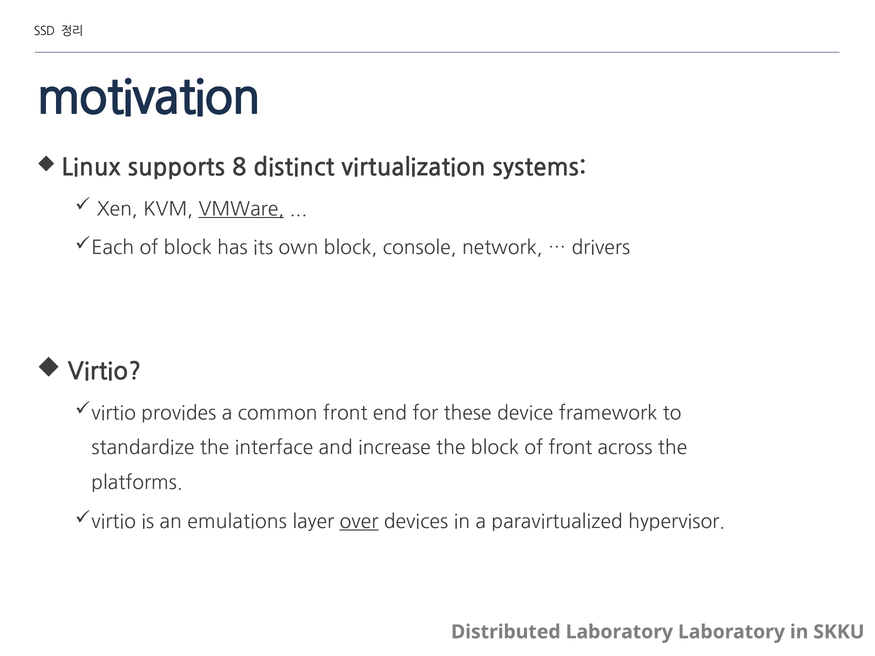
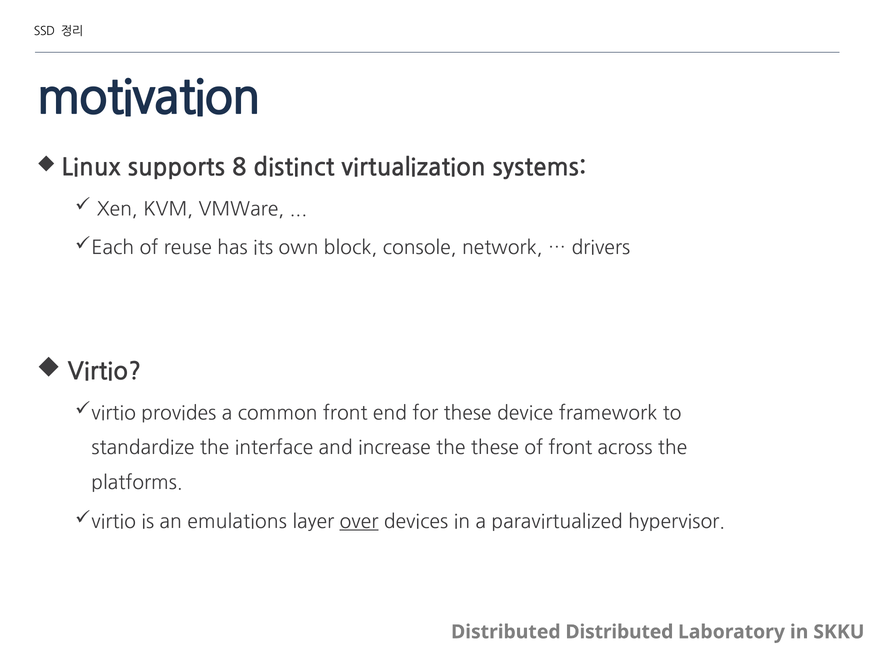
VMWare underline: present -> none (241, 209)
of block: block -> reuse (188, 248)
the block: block -> these (495, 448)
Distributed Laboratory: Laboratory -> Distributed (619, 632)
